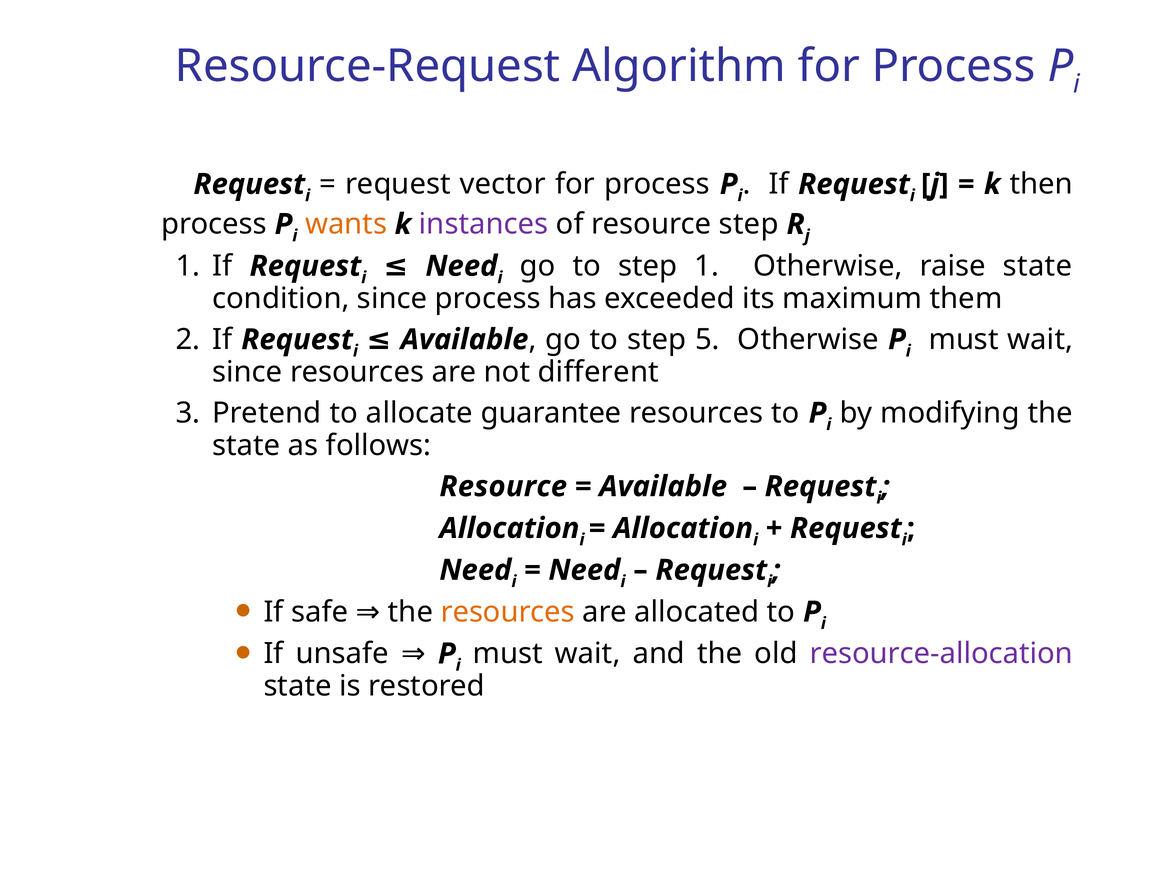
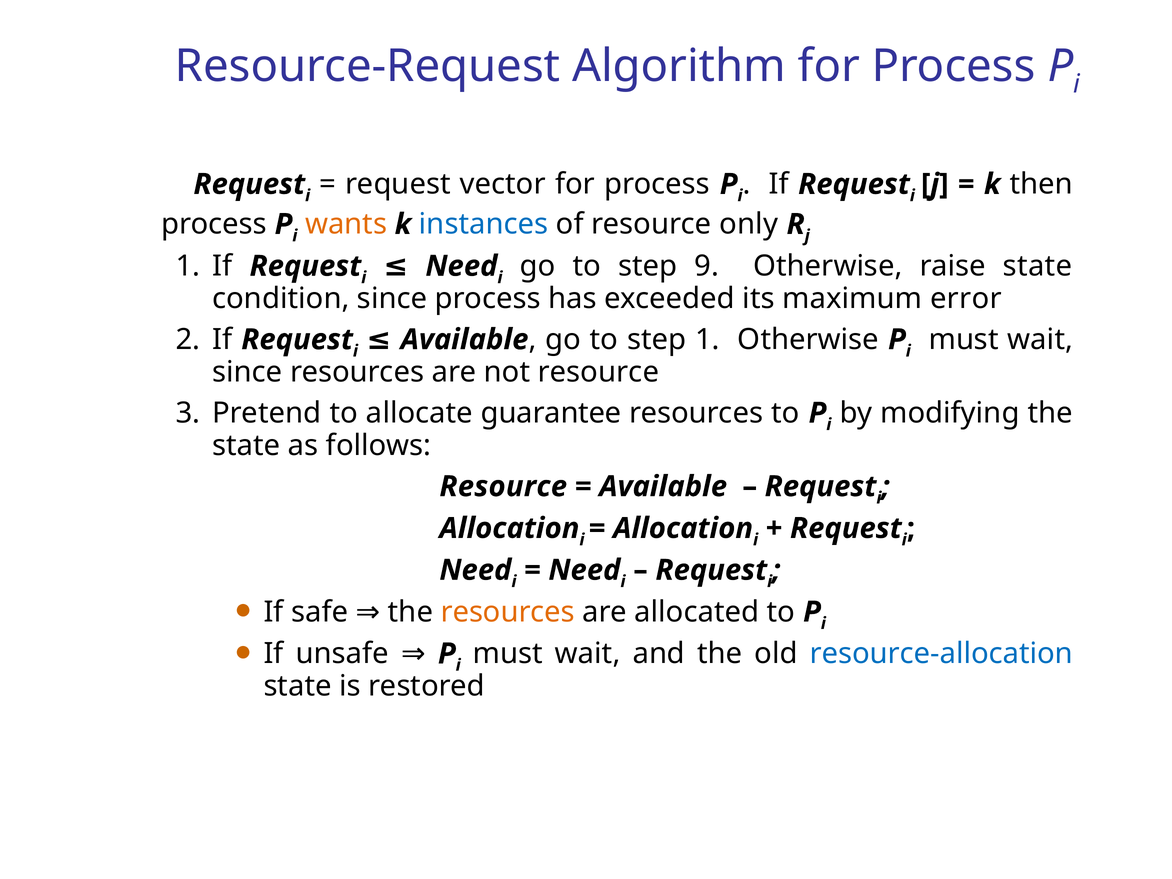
instances colour: purple -> blue (484, 224)
resource step: step -> only (749, 224)
step 1: 1 -> 9 (707, 266)
them: them -> error (966, 299)
step 5: 5 -> 1 (707, 340)
not different: different -> resource (598, 372)
resource-allocation colour: purple -> blue (941, 654)
